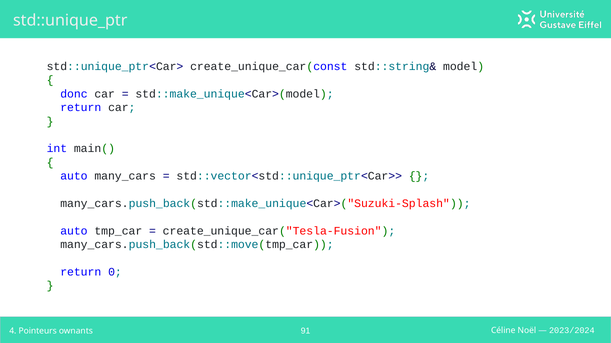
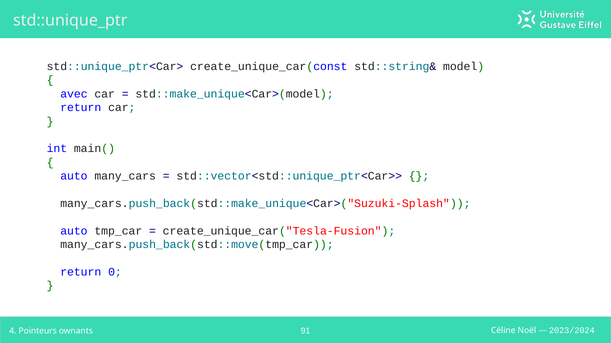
donc: donc -> avec (74, 94)
